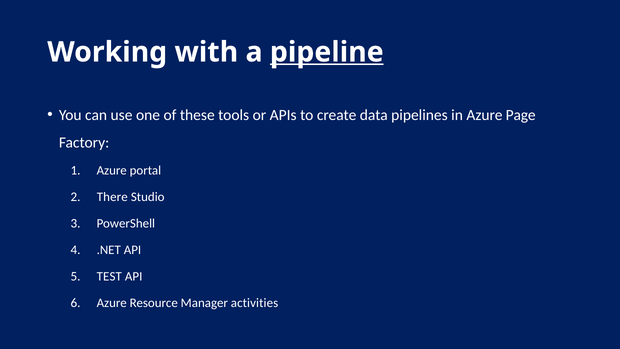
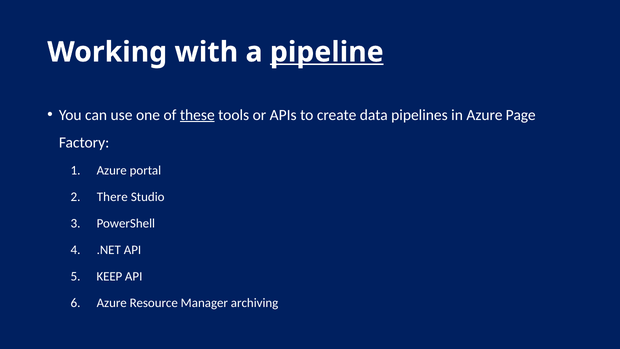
these underline: none -> present (197, 115)
TEST: TEST -> KEEP (109, 276)
activities: activities -> archiving (255, 303)
